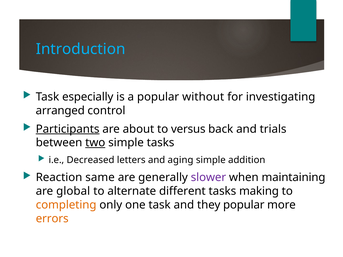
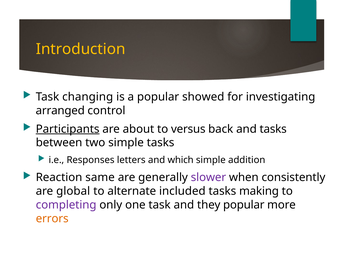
Introduction colour: light blue -> yellow (81, 49)
especially: especially -> changing (88, 97)
without: without -> showed (203, 97)
and trials: trials -> tasks (273, 129)
two underline: present -> none (95, 143)
Decreased: Decreased -> Responses (91, 160)
aging: aging -> which (181, 160)
maintaining: maintaining -> consistently (293, 178)
different: different -> included (182, 191)
completing colour: orange -> purple (66, 205)
